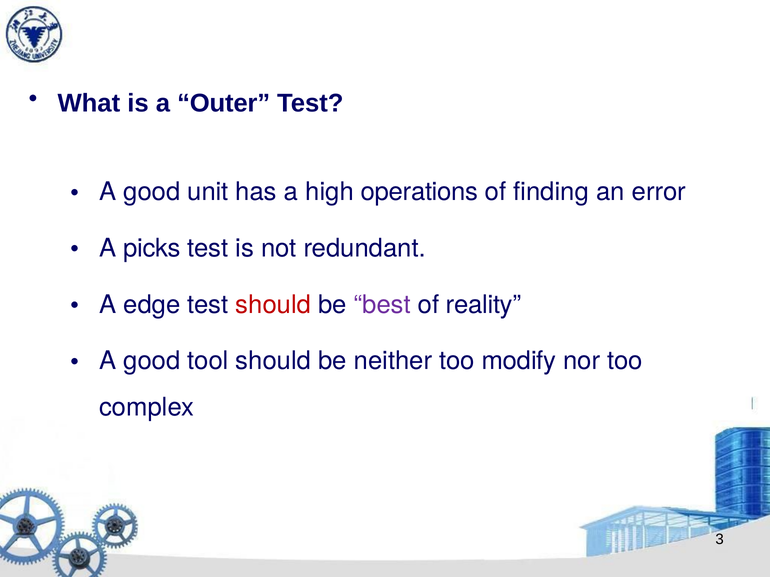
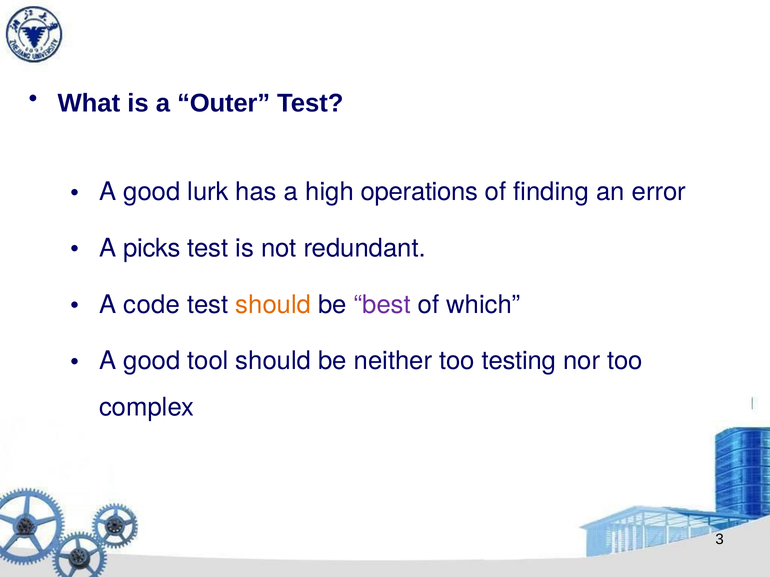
unit: unit -> lurk (208, 192)
edge: edge -> code (152, 305)
should colour: red -> orange (273, 305)
reality: reality -> which (483, 305)
modify: modify -> testing (519, 361)
